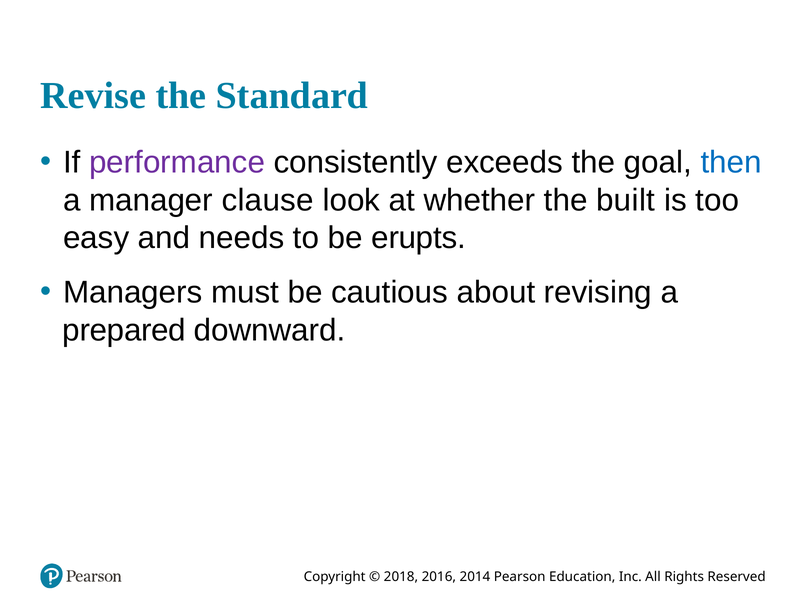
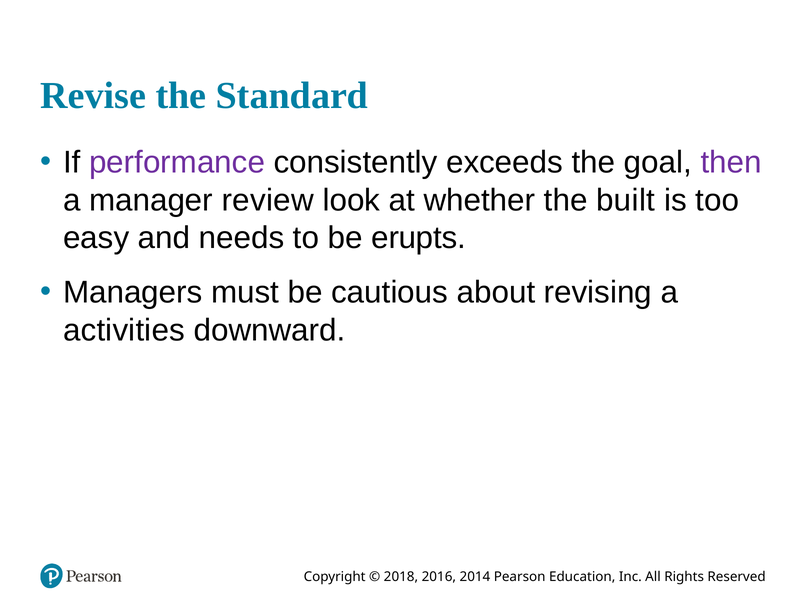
then colour: blue -> purple (731, 162)
clause: clause -> review (268, 200)
prepared: prepared -> activities (124, 330)
